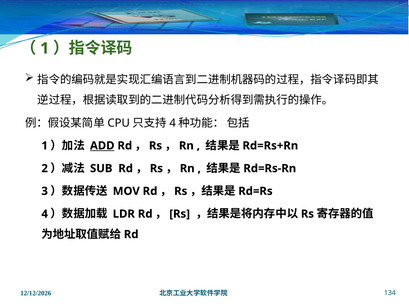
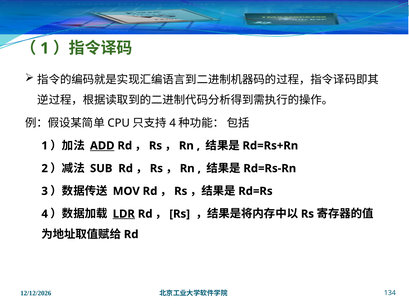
LDR underline: none -> present (124, 214)
